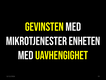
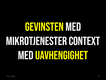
ENHETEN: ENHETEN -> CONTEXT (84, 41)
